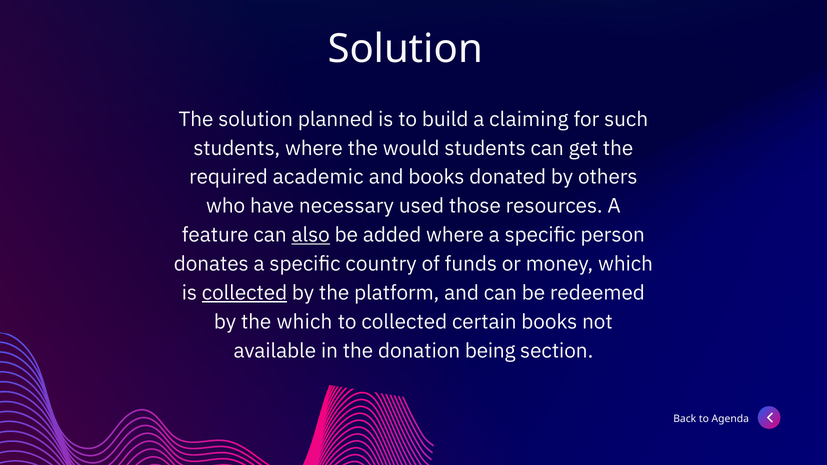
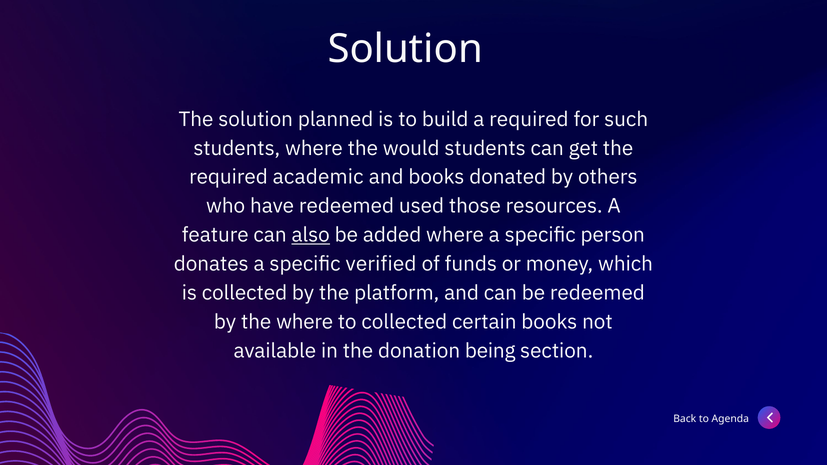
a claiming: claiming -> required (529, 119)
have necessary: necessary -> redeemed (346, 206)
country: country -> verified (381, 264)
collected underline: present -> none (244, 293)
the which: which -> where (305, 322)
